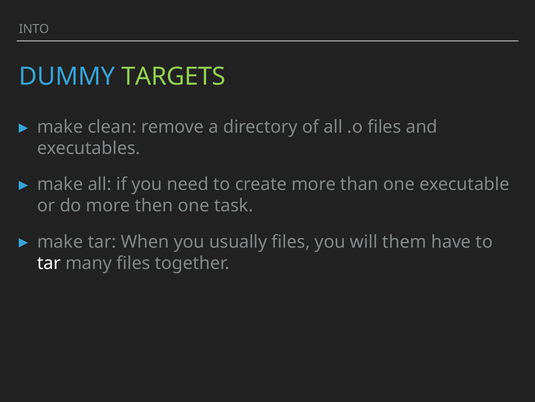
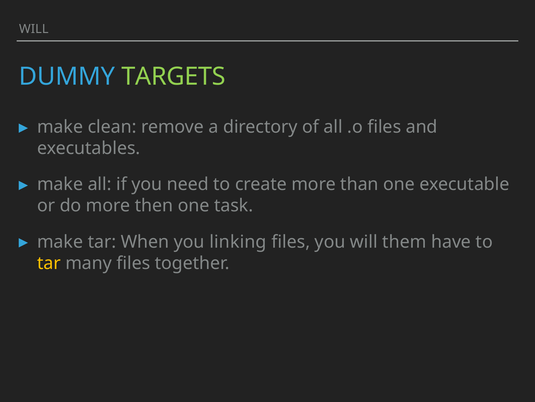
INTO: INTO -> WILL (34, 29)
usually: usually -> linking (238, 241)
tar colour: white -> yellow (49, 263)
